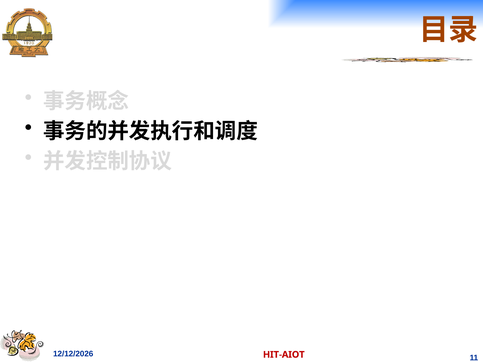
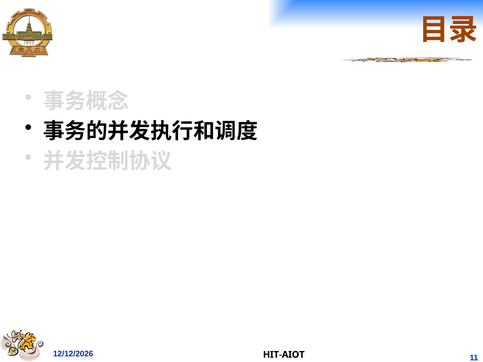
HIT-AIOT colour: red -> black (284, 355)
